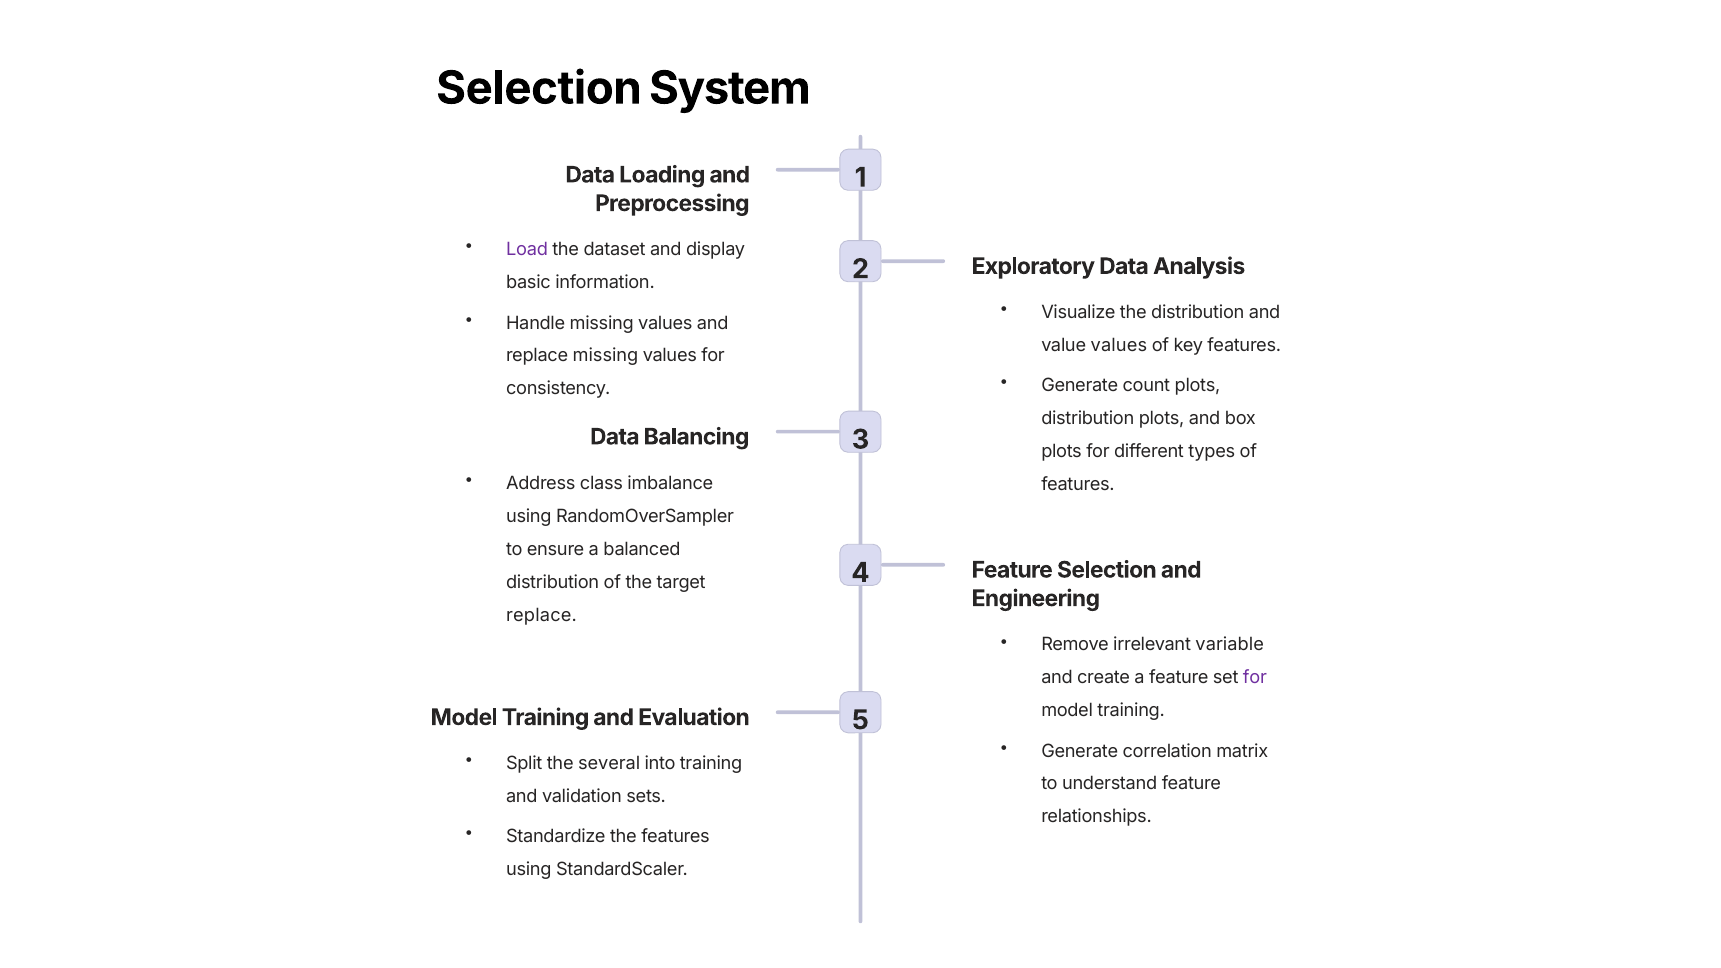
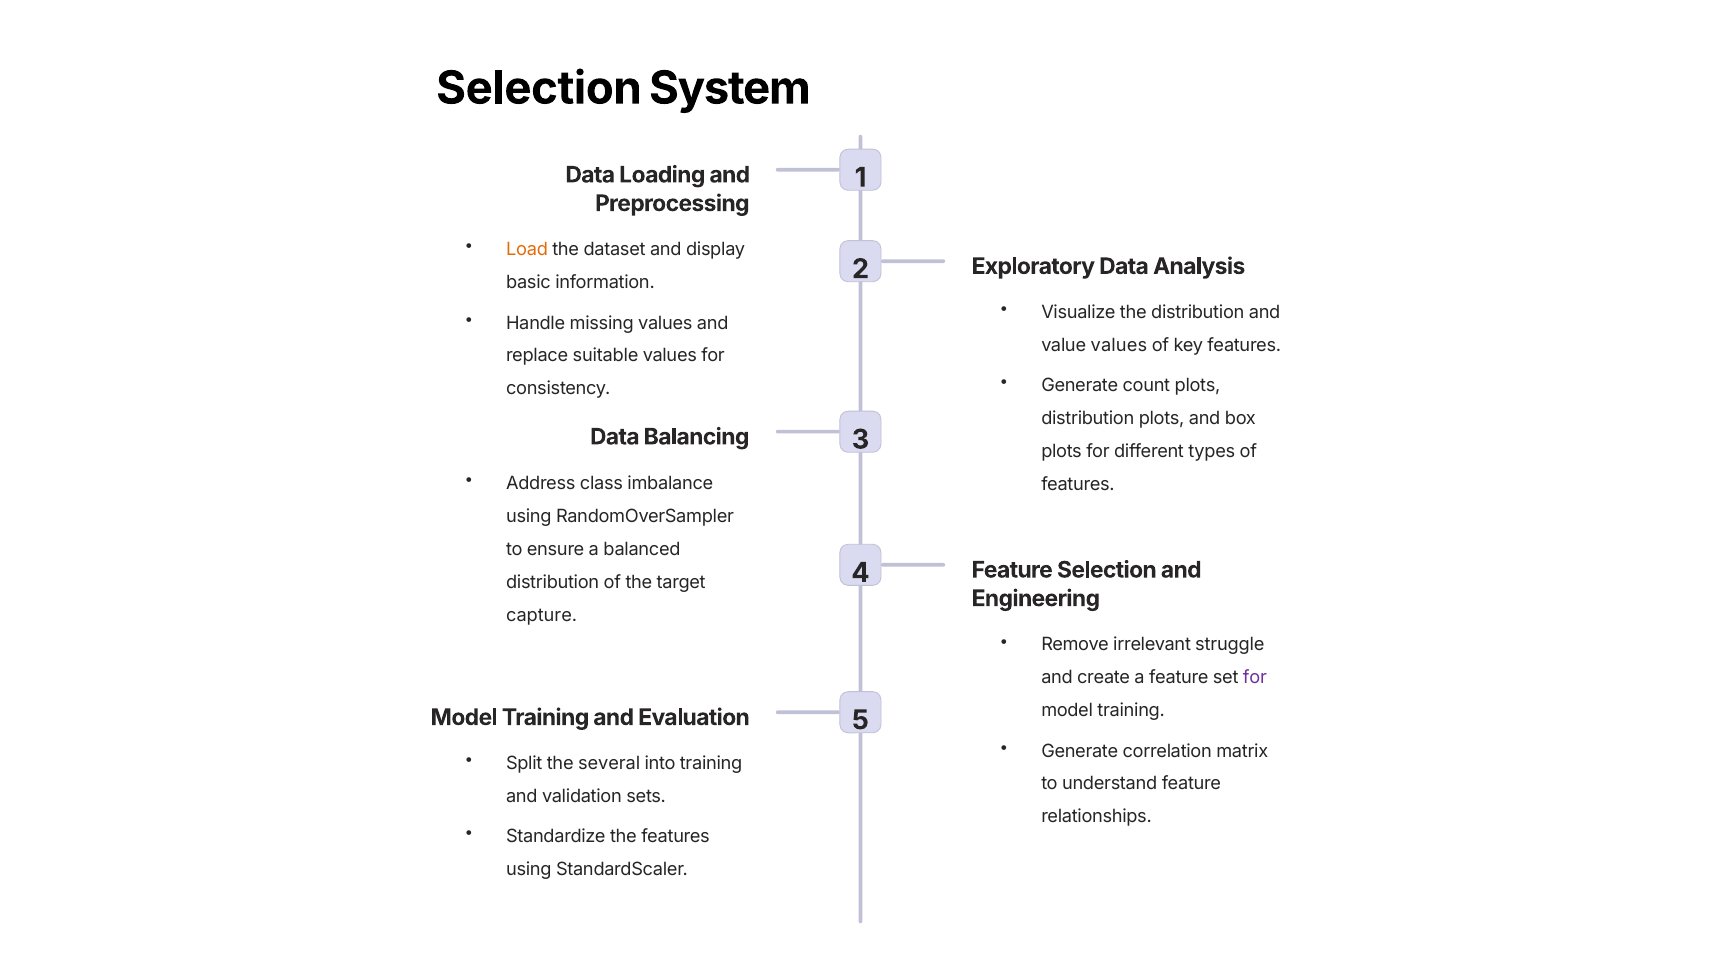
Load colour: purple -> orange (527, 250)
replace missing: missing -> suitable (606, 356)
replace: replace -> capture (542, 615)
variable: variable -> struggle (1230, 645)
